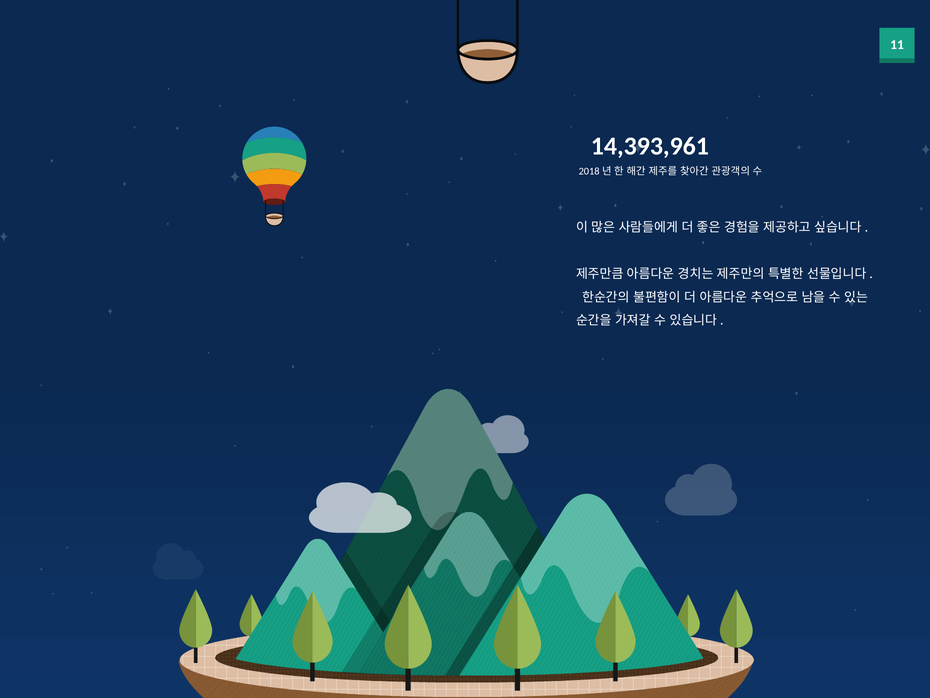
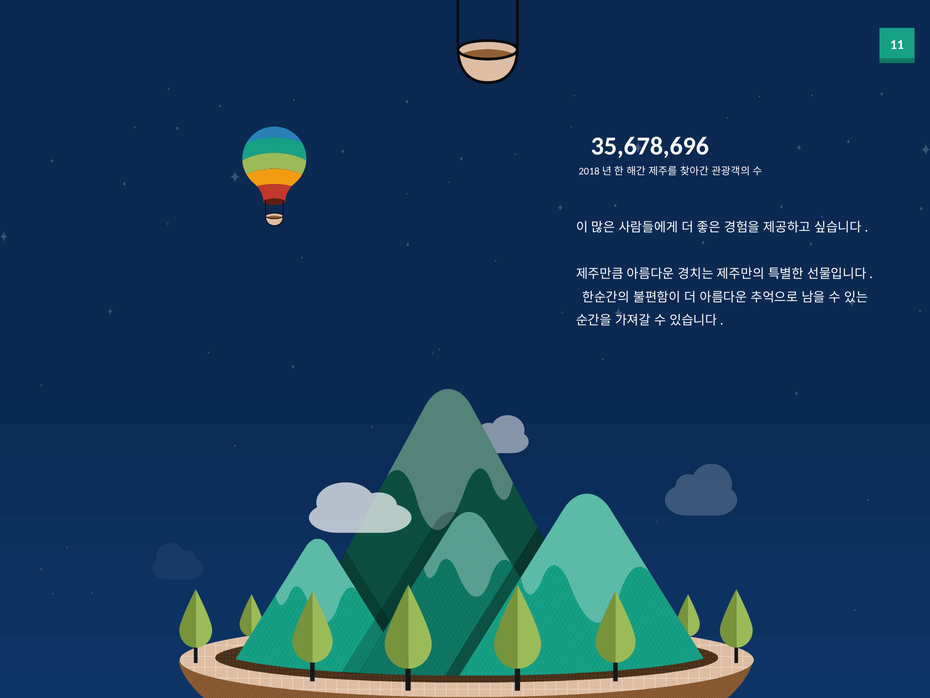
14,393,961: 14,393,961 -> 35,678,696 (650, 146)
